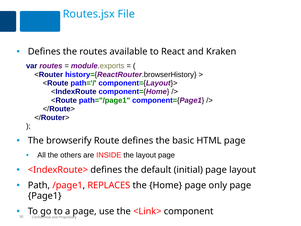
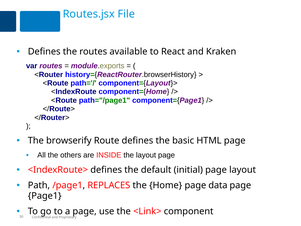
only: only -> data (218, 185)
